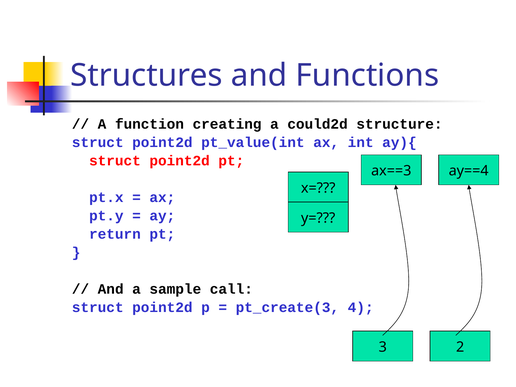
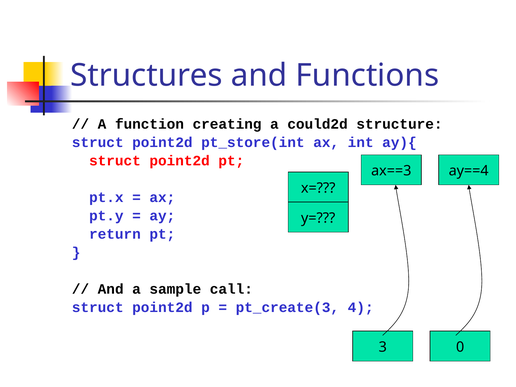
pt_value(int: pt_value(int -> pt_store(int (253, 142)
2: 2 -> 0 (460, 347)
